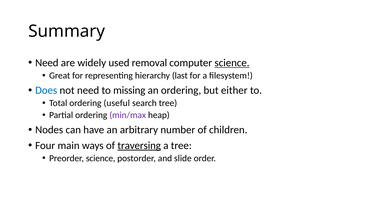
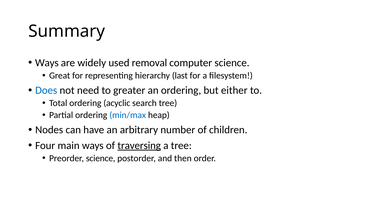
Need: Need -> Ways (47, 63)
science underline: present -> none (232, 63)
missing: missing -> greater (129, 90)
useful: useful -> acyclic (117, 103)
min/max colour: purple -> blue (128, 115)
slide: slide -> then (183, 158)
